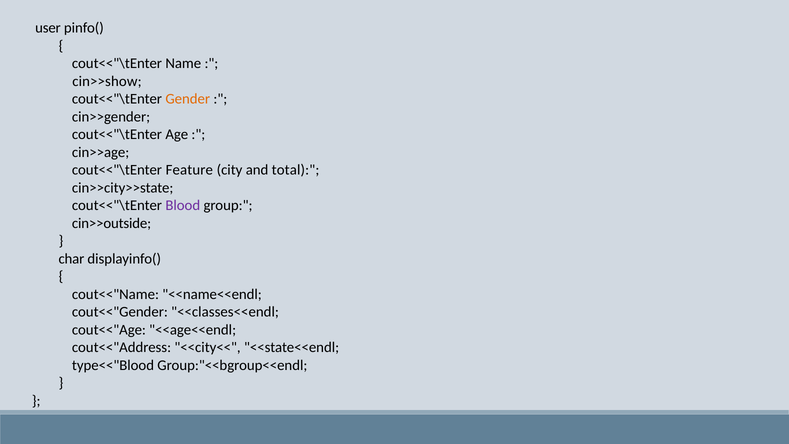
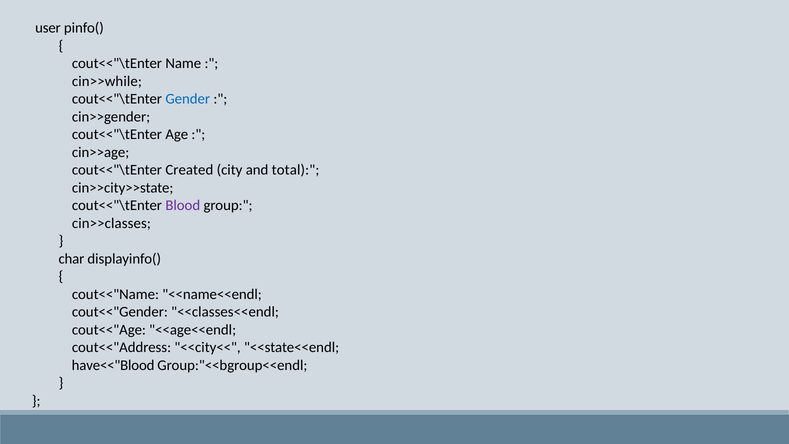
cin>>show: cin>>show -> cin>>while (107, 81)
Gender colour: orange -> blue (188, 99)
Feature: Feature -> Created (189, 170)
cin>>outside: cin>>outside -> cin>>classes (111, 223)
type<<"Blood: type<<"Blood -> have<<"Blood (113, 365)
